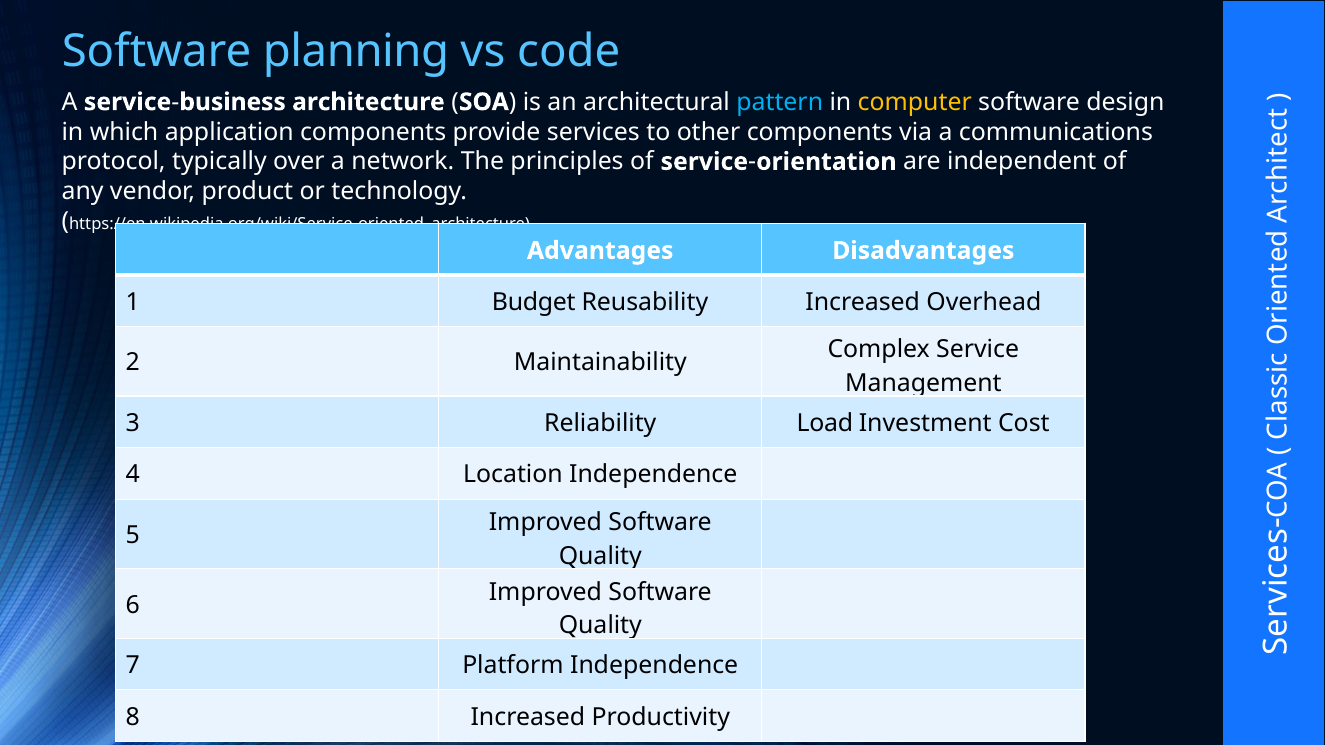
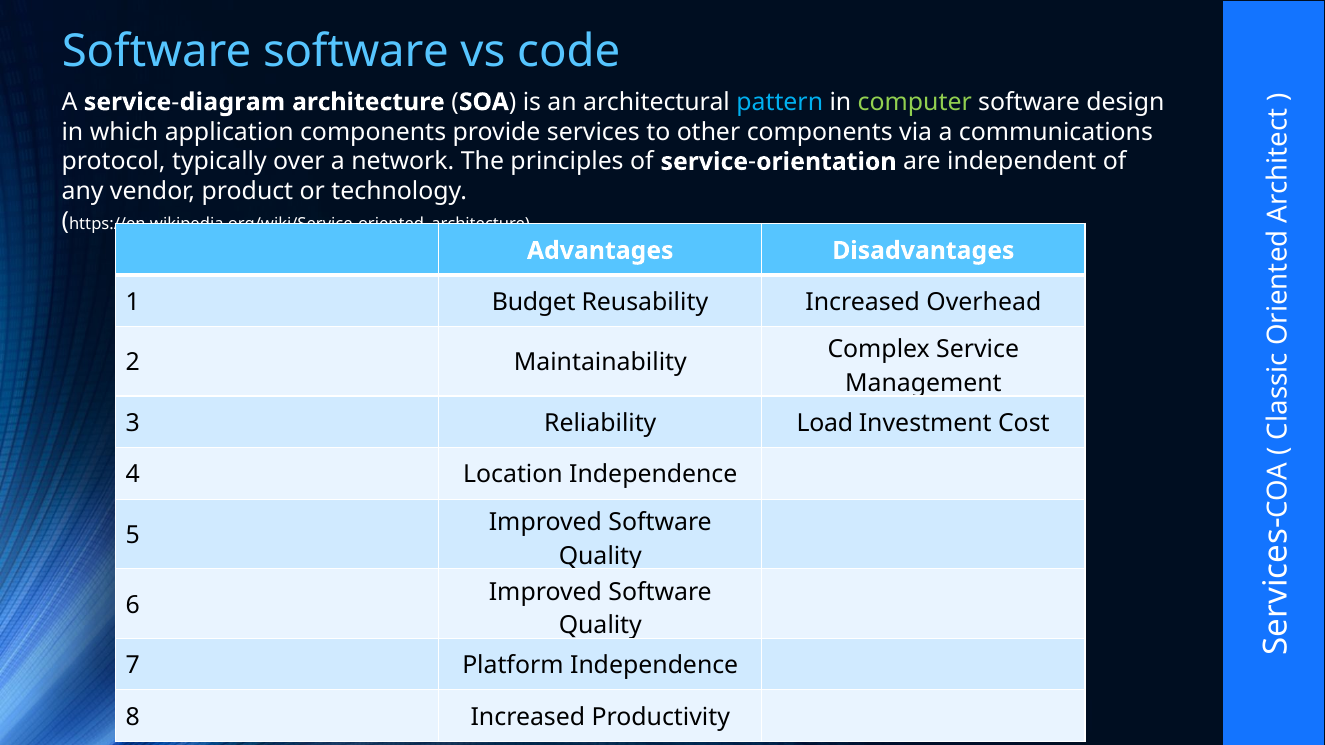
Software planning: planning -> software (356, 51)
business: business -> diagram (232, 102)
computer colour: yellow -> light green (915, 102)
